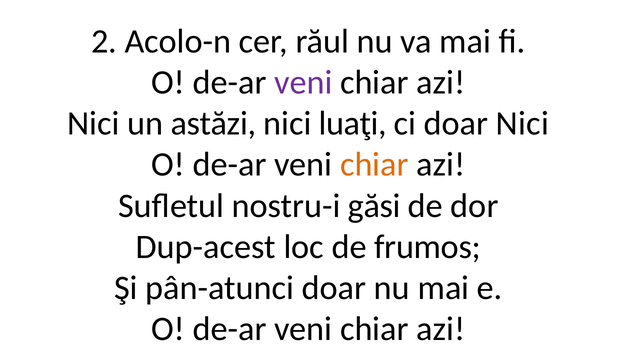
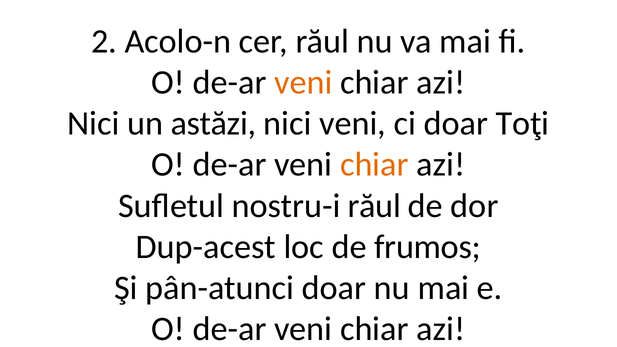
veni colour: purple -> orange (303, 82)
nici luaţi: luaţi -> veni (353, 124)
doar Nici: Nici -> Toţi (523, 124)
nostru-i găsi: găsi -> răul (374, 206)
